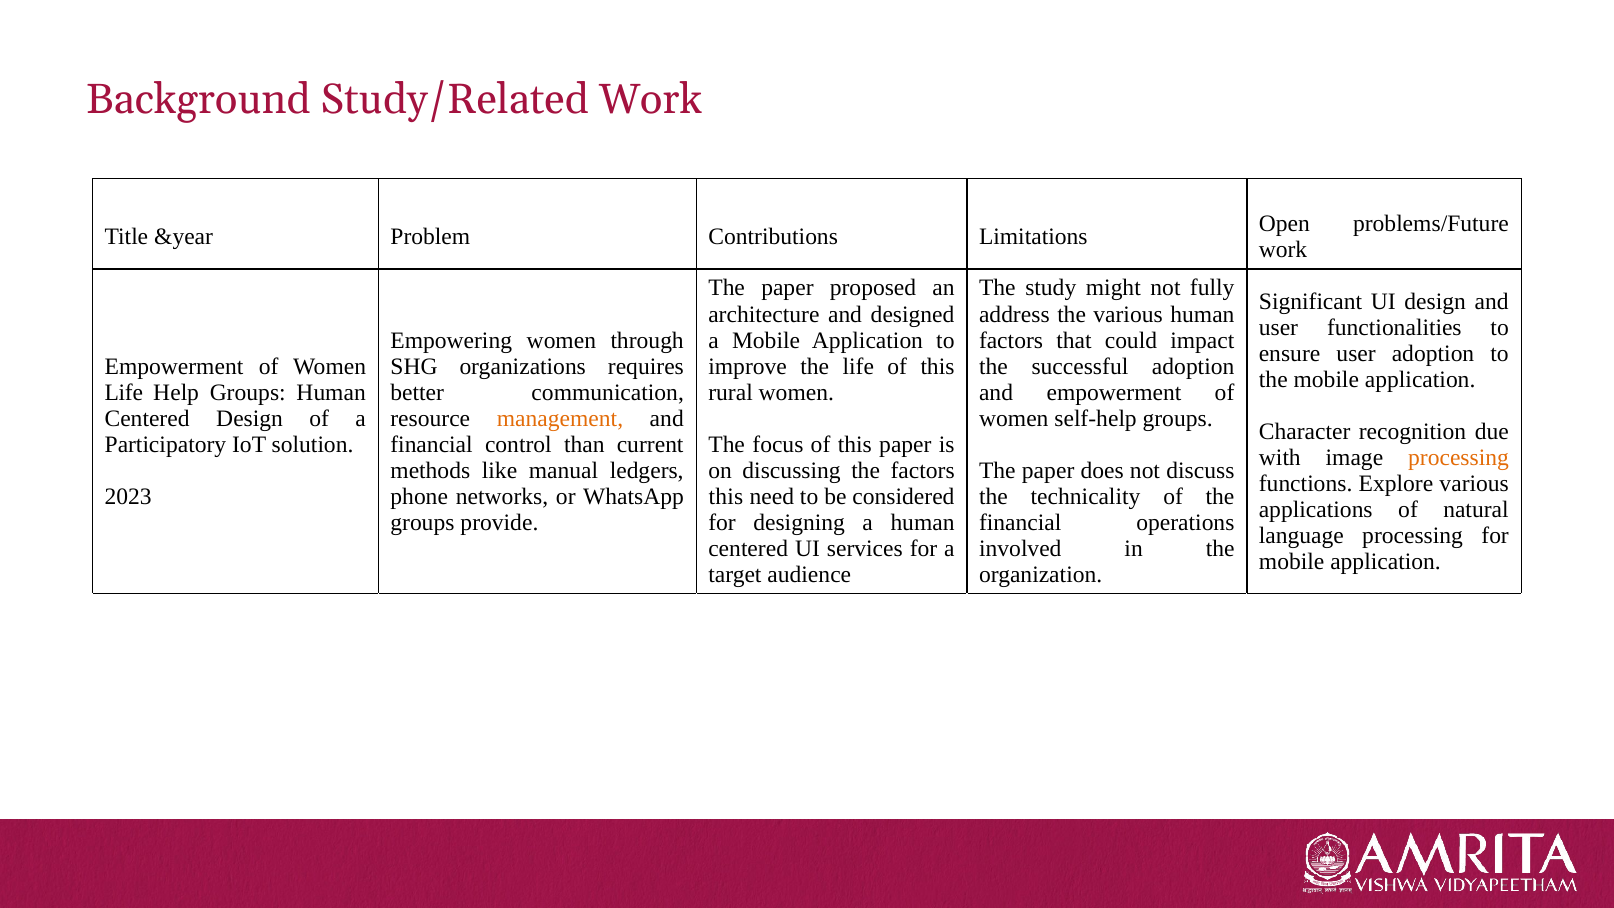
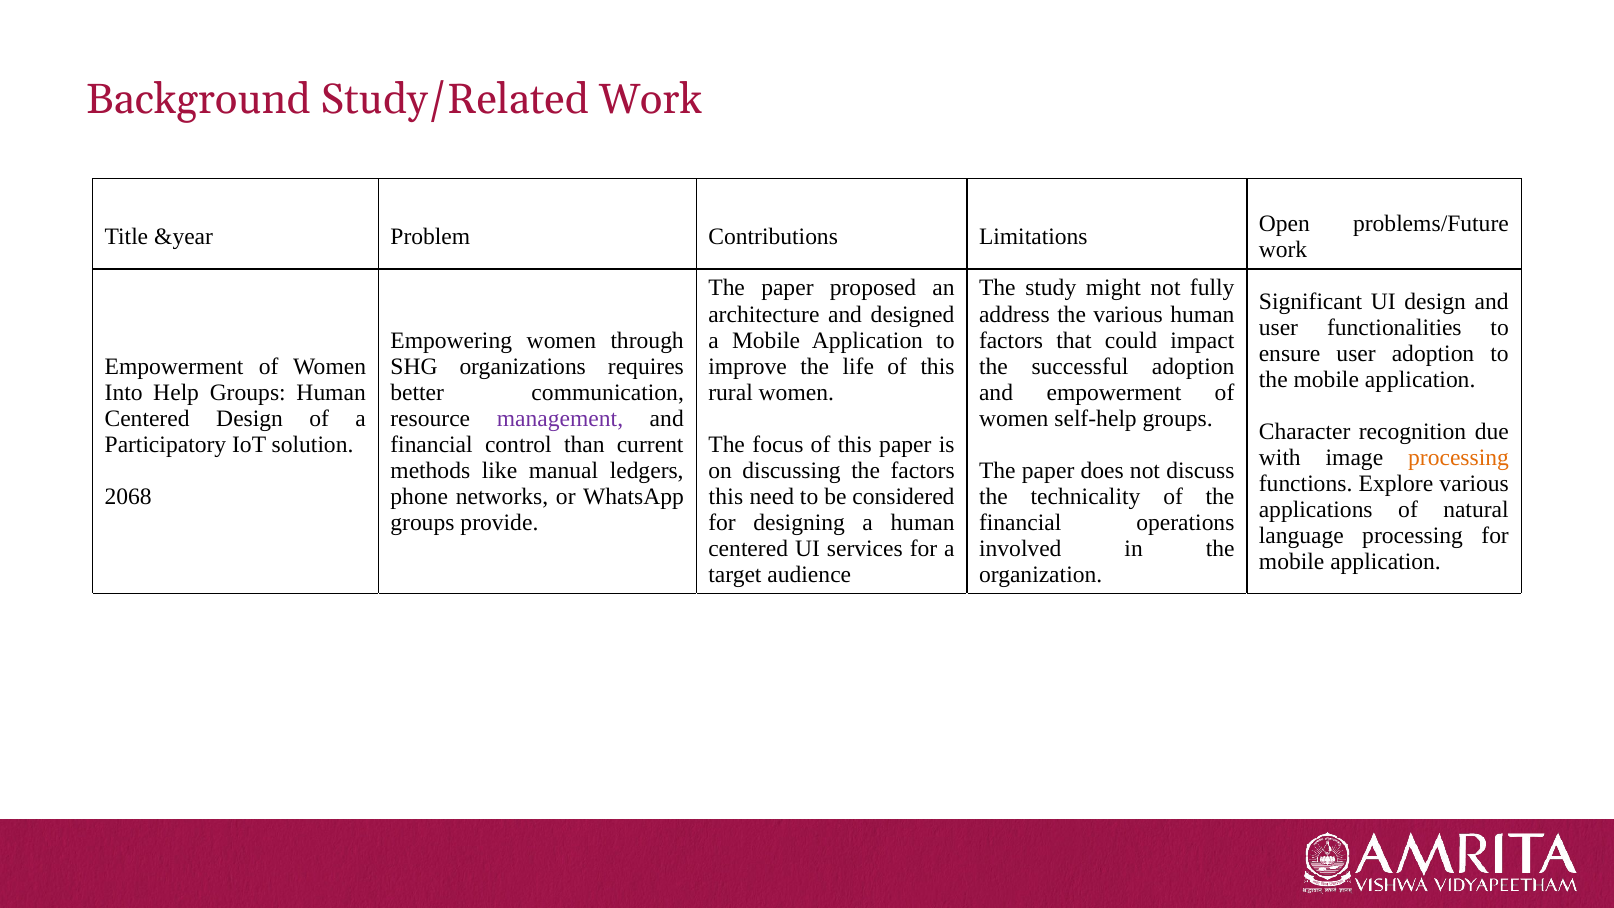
Life: Life -> Into (124, 392)
management colour: orange -> purple (560, 418)
2023: 2023 -> 2068 (128, 496)
